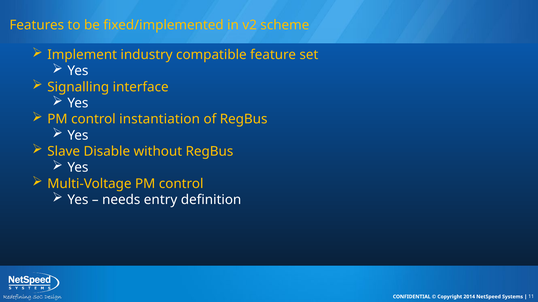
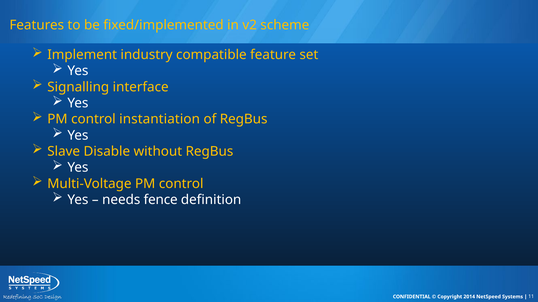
entry: entry -> fence (161, 200)
